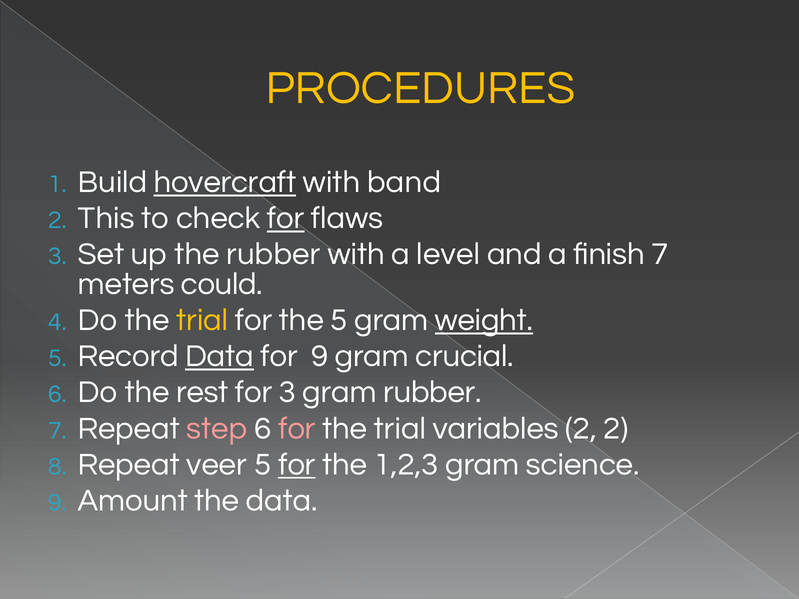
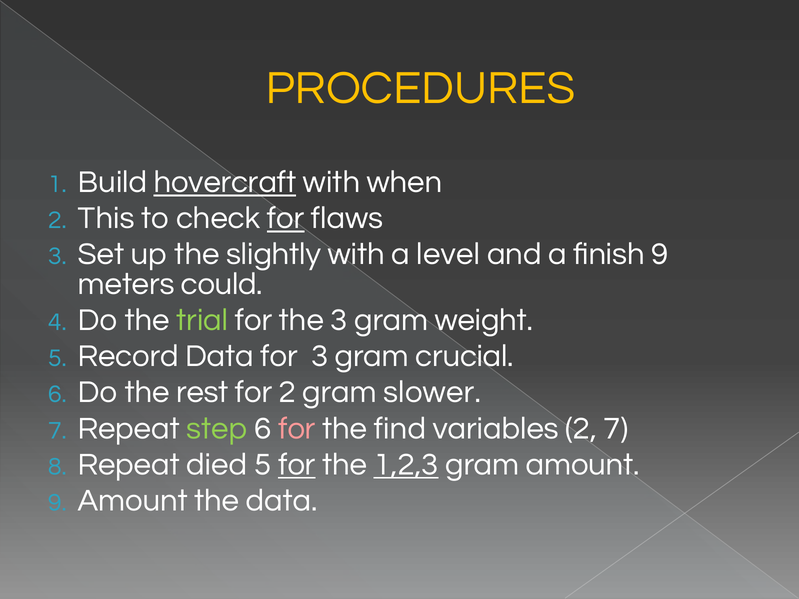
band: band -> when (404, 182)
the rubber: rubber -> slightly (274, 254)
finish 7: 7 -> 9 (660, 254)
trial colour: yellow -> light green (202, 320)
the 5: 5 -> 3 (339, 320)
weight underline: present -> none (484, 320)
Data underline: present -> none (220, 356)
for 9: 9 -> 3 (320, 356)
for 3: 3 -> 2 (287, 392)
gram rubber: rubber -> slower (432, 392)
step colour: pink -> light green (217, 428)
trial: trial -> find (400, 428)
2 2: 2 -> 7 (616, 428)
veer: veer -> died (217, 465)
1,2,3 underline: none -> present (406, 465)
gram science: science -> amount (583, 465)
